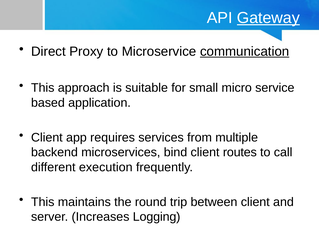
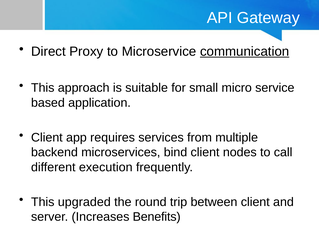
Gateway underline: present -> none (268, 18)
routes: routes -> nodes (240, 152)
maintains: maintains -> upgraded (84, 202)
Logging: Logging -> Benefits (157, 217)
